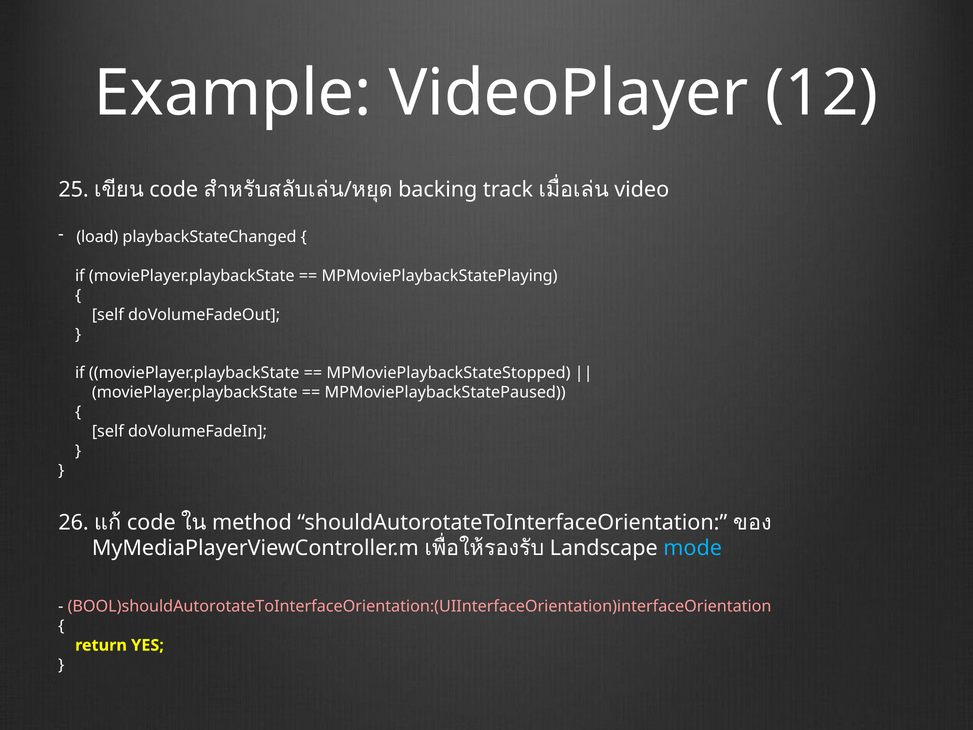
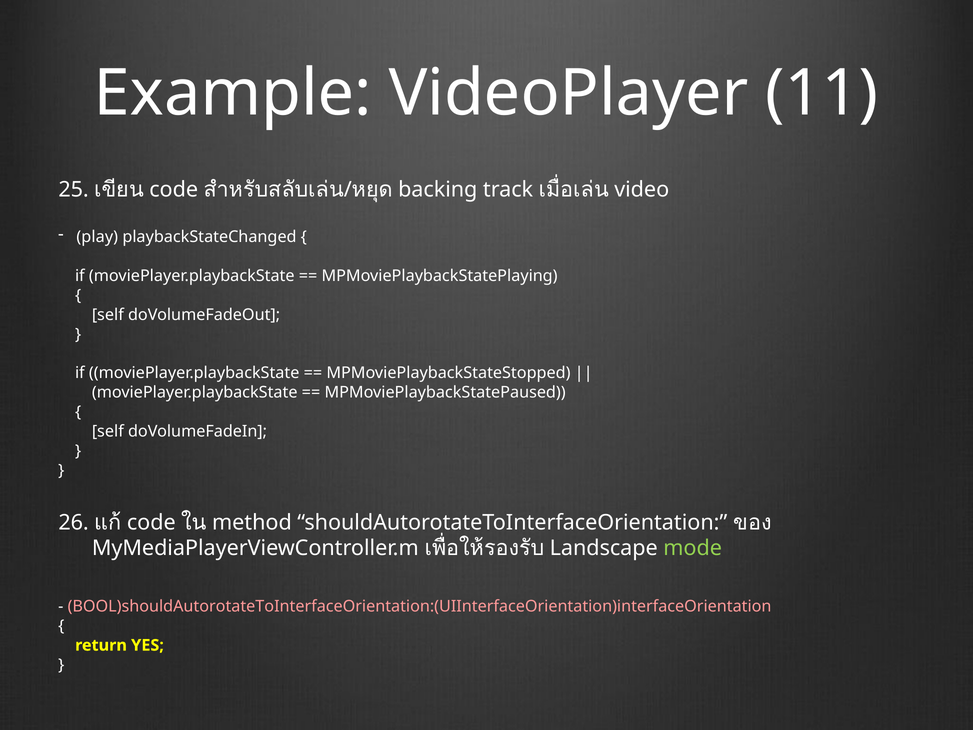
12: 12 -> 11 (822, 93)
load: load -> play (97, 237)
mode colour: light blue -> light green (693, 548)
